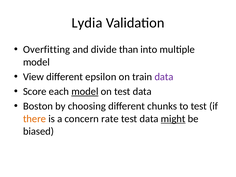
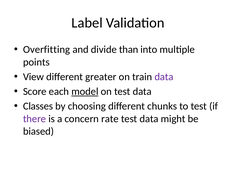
Lydia: Lydia -> Label (87, 23)
model: model -> points (36, 62)
epsilon: epsilon -> greater (101, 77)
Boston: Boston -> Classes (38, 106)
there colour: orange -> purple (35, 119)
might underline: present -> none (173, 119)
